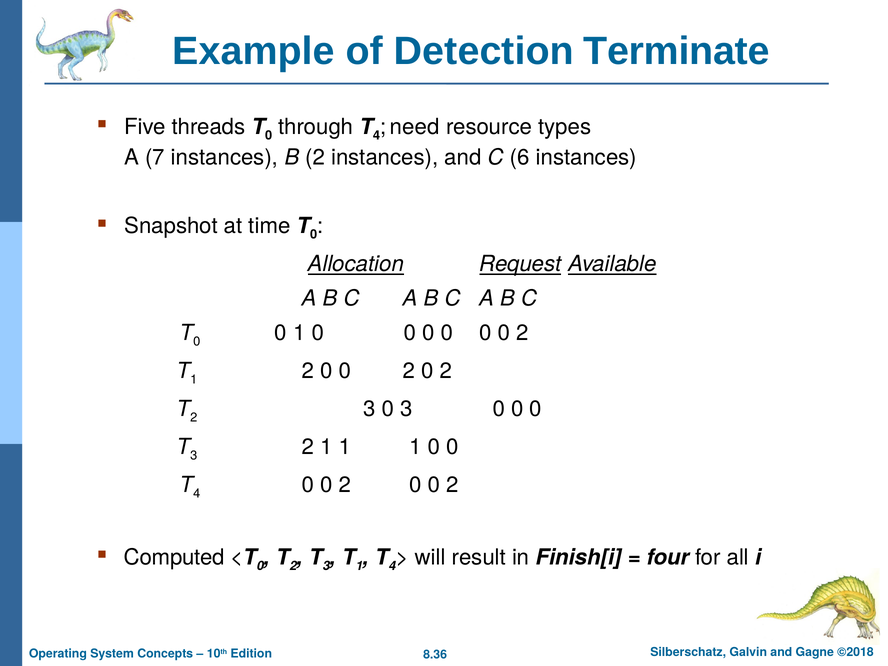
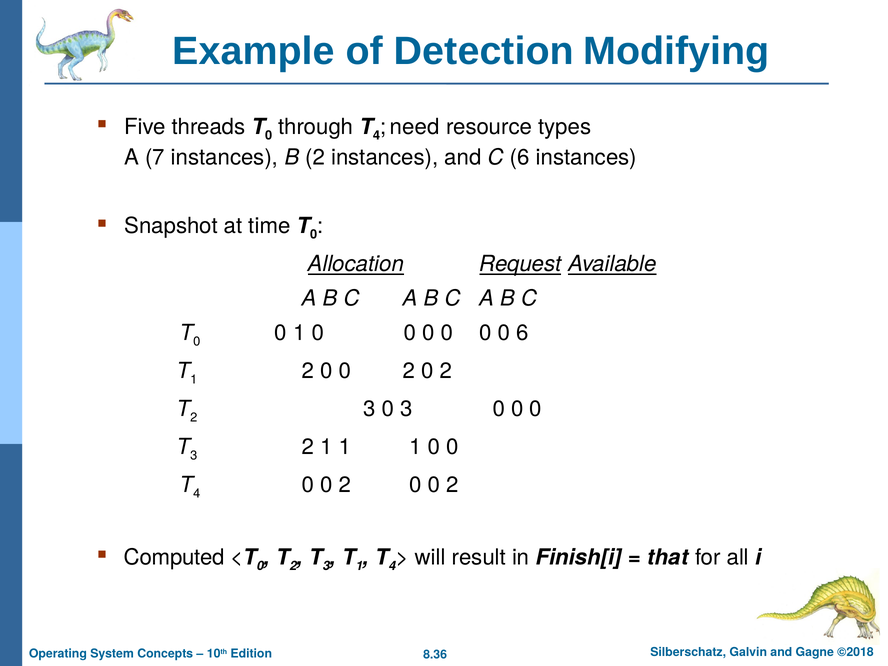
Terminate: Terminate -> Modifying (676, 51)
0 0 0 2: 2 -> 6 (523, 333)
four: four -> that (668, 557)
